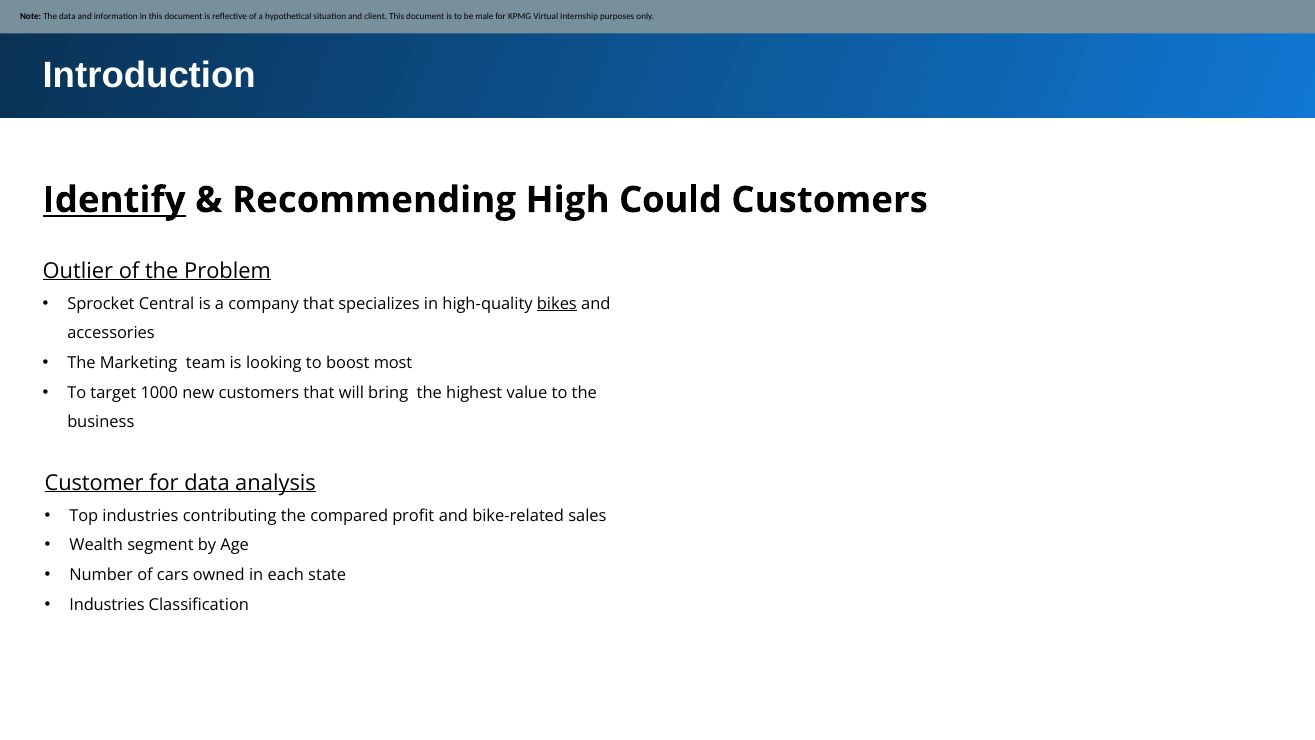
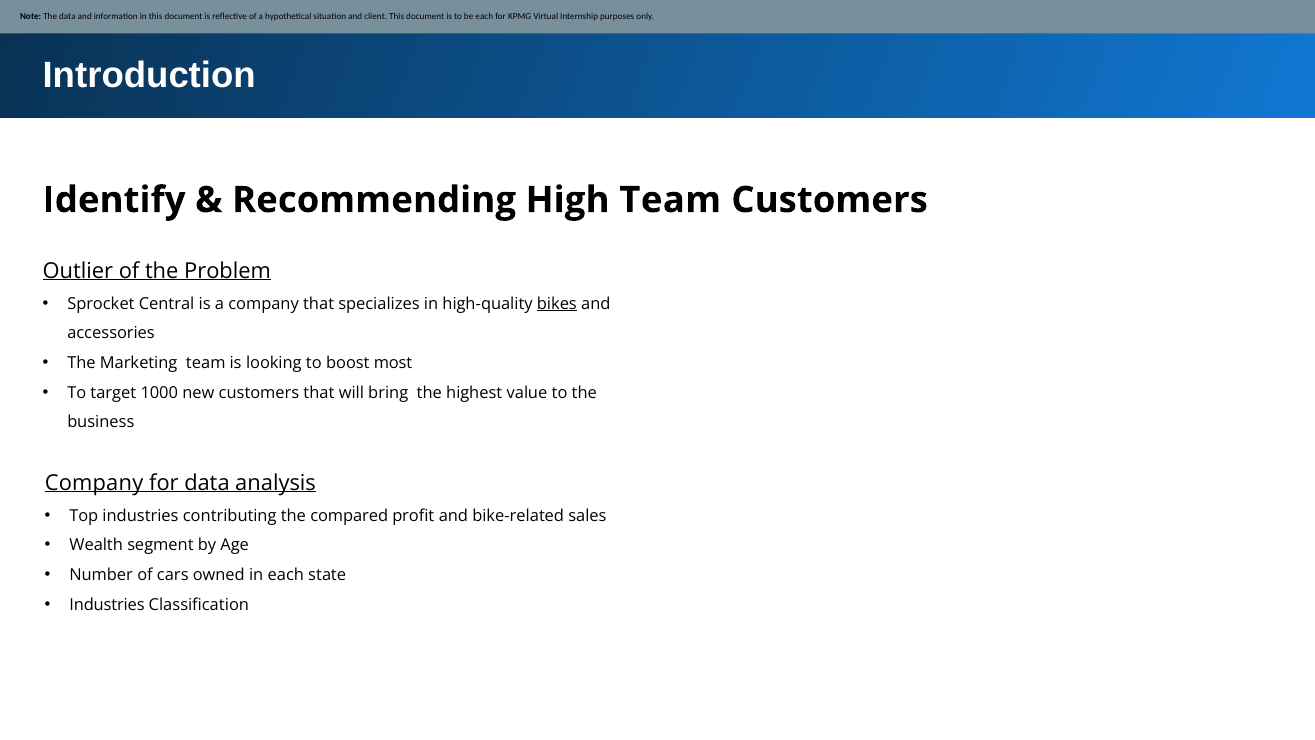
be male: male -> each (484, 17)
Identify underline: present -> none (114, 200)
High Could: Could -> Team (670, 200)
Customer: Customer -> Company (94, 483)
